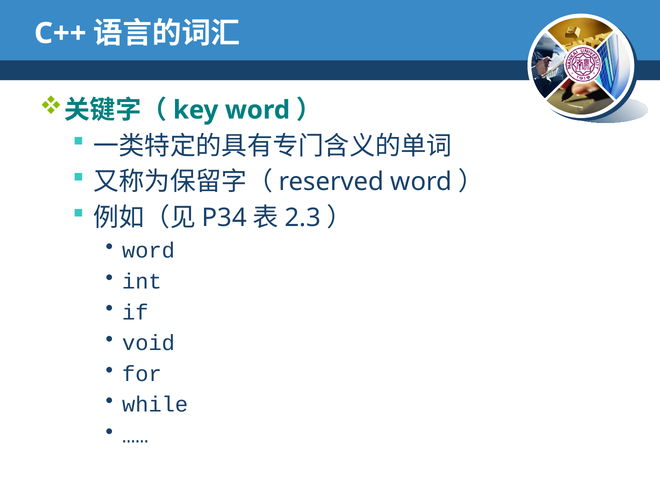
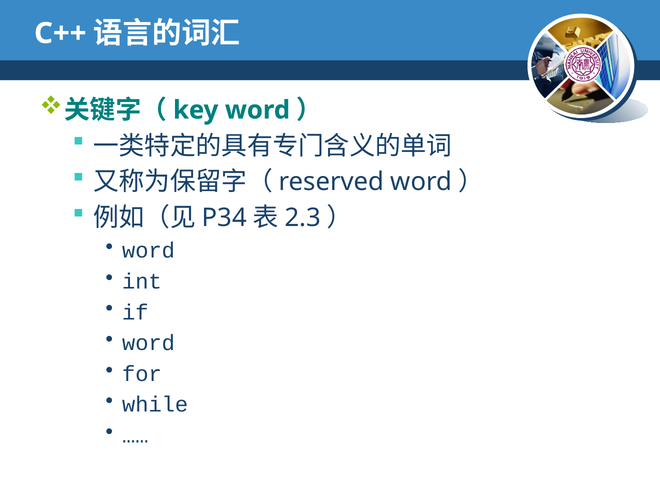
void: void -> word (149, 343)
